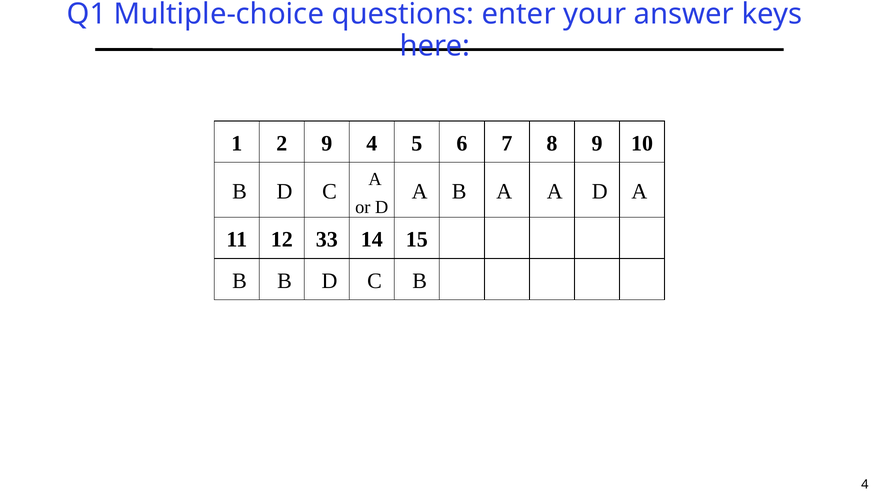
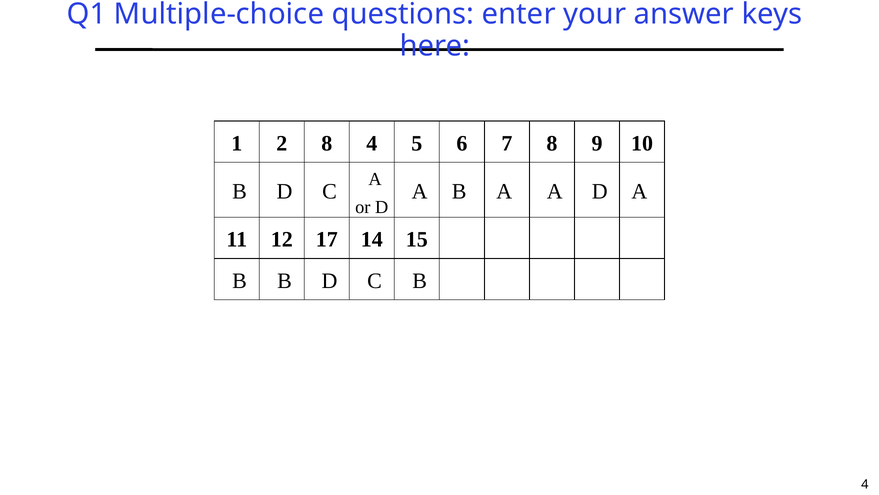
2 9: 9 -> 8 (327, 143)
33: 33 -> 17 (327, 239)
